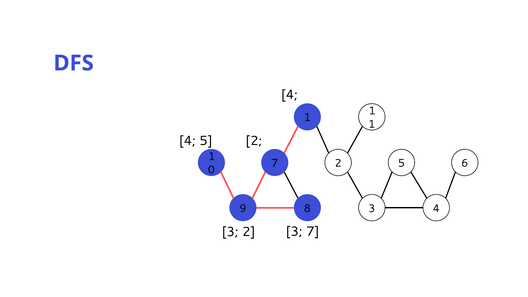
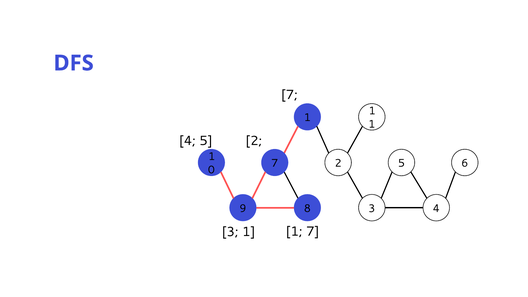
4: 4 -> 7 (289, 95)
3: 3 -> 1 (294, 232)
3 2: 2 -> 1 (249, 232)
